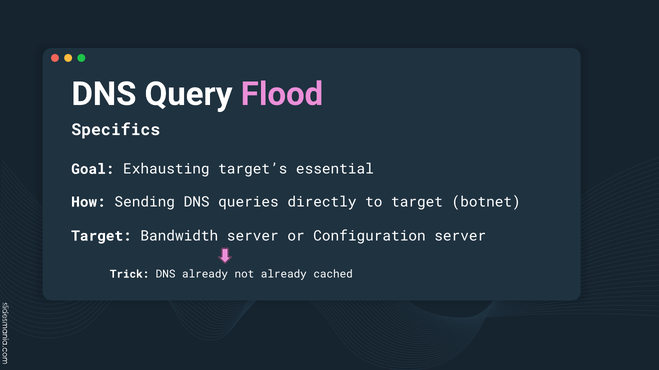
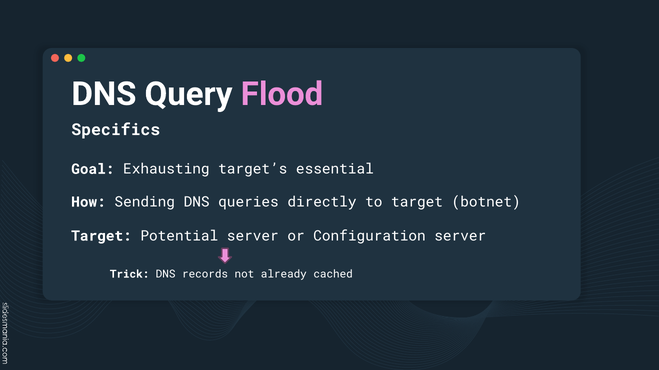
Bandwidth: Bandwidth -> Potential (179, 236)
DNS already: already -> records (205, 275)
